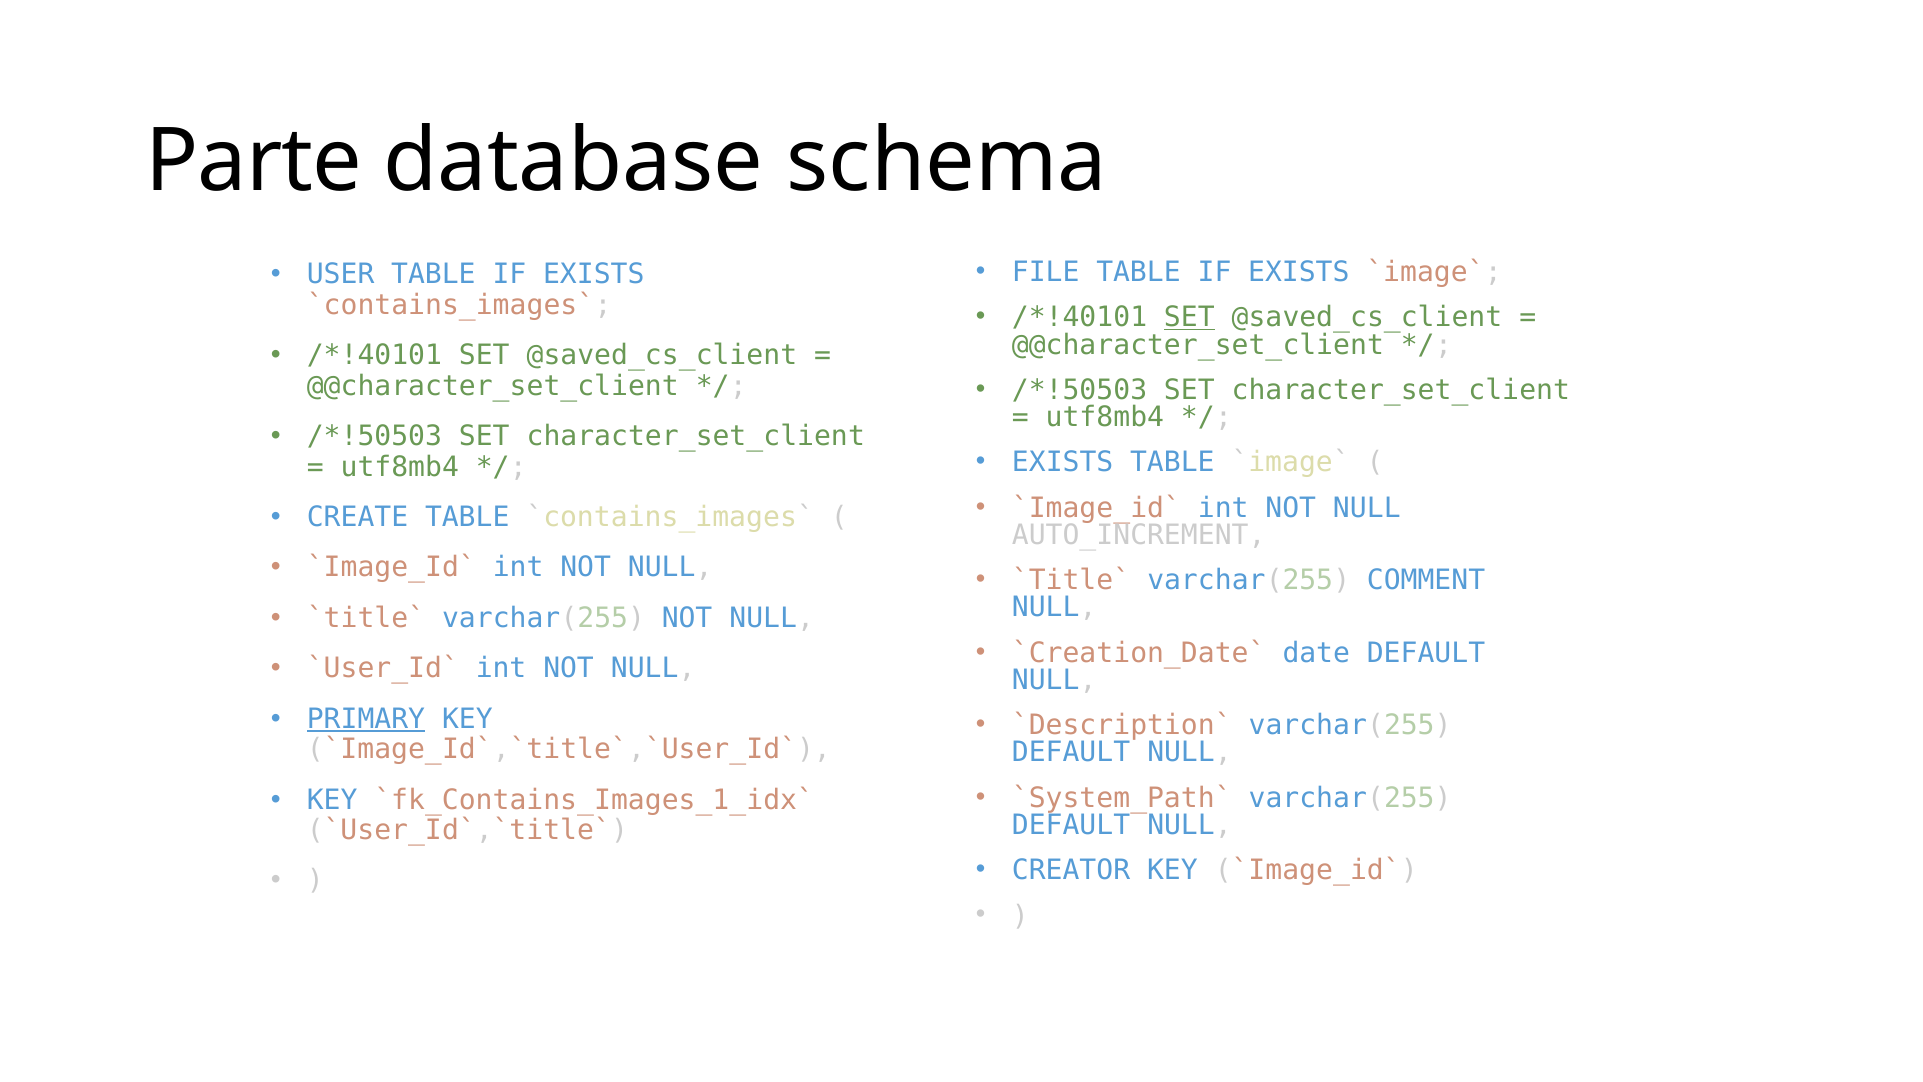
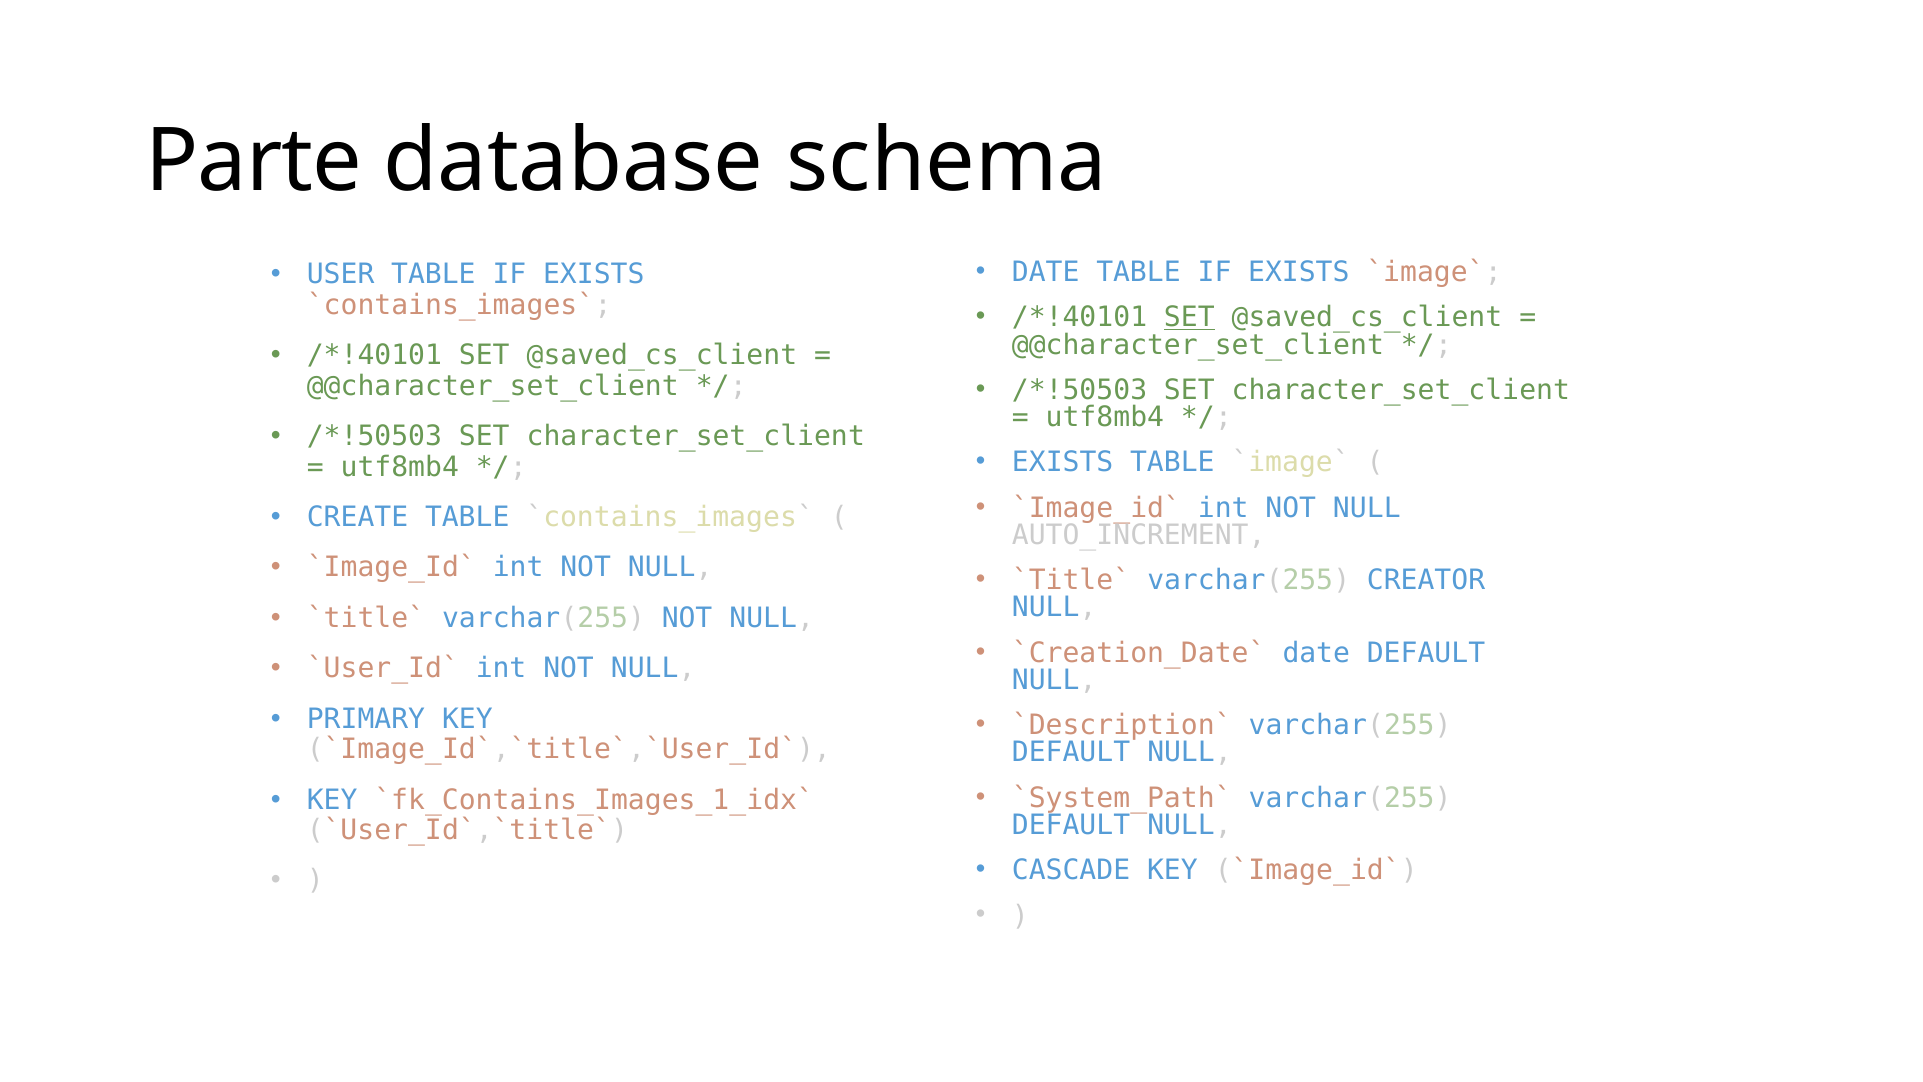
FILE: FILE -> DATE (1046, 272)
COMMENT: COMMENT -> CREATOR (1426, 580)
PRIMARY underline: present -> none (366, 719)
CREATOR: CREATOR -> CASCADE (1071, 870)
